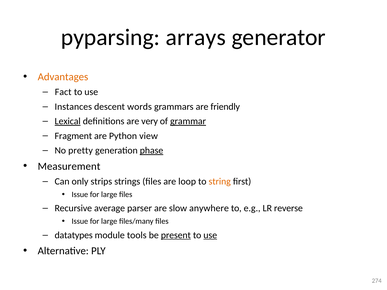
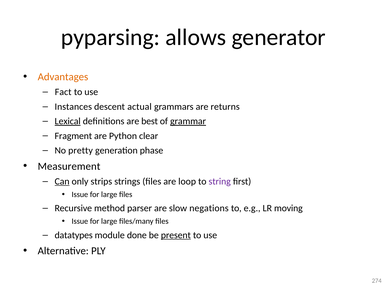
arrays: arrays -> allows (196, 37)
words: words -> actual (140, 107)
friendly: friendly -> returns (225, 107)
very: very -> best (150, 121)
view: view -> clear (149, 136)
phase underline: present -> none (152, 151)
Can underline: none -> present (62, 182)
string colour: orange -> purple (220, 182)
average: average -> method (110, 208)
anywhere: anywhere -> negations (209, 208)
reverse: reverse -> moving (288, 208)
tools: tools -> done (137, 235)
use underline: present -> none (210, 235)
